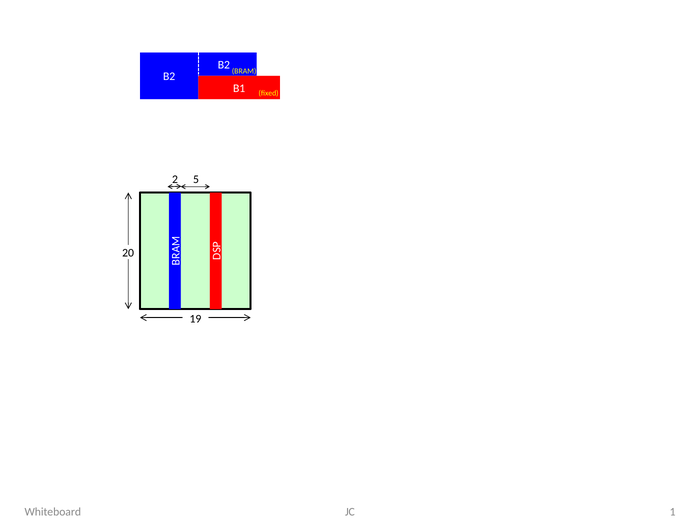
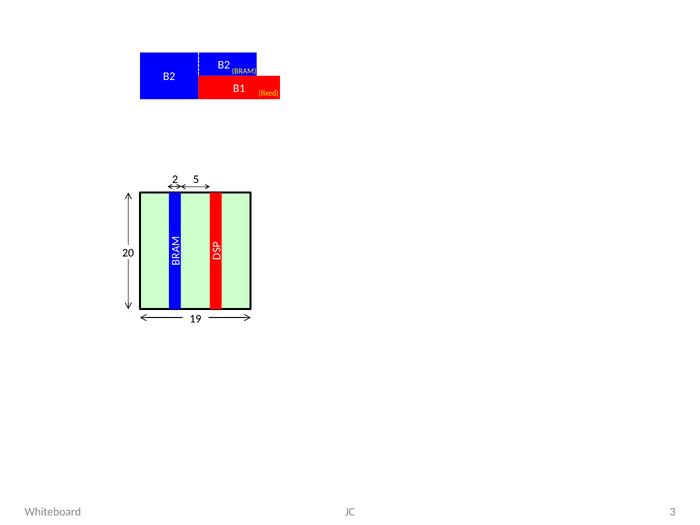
1: 1 -> 3 (673, 512)
